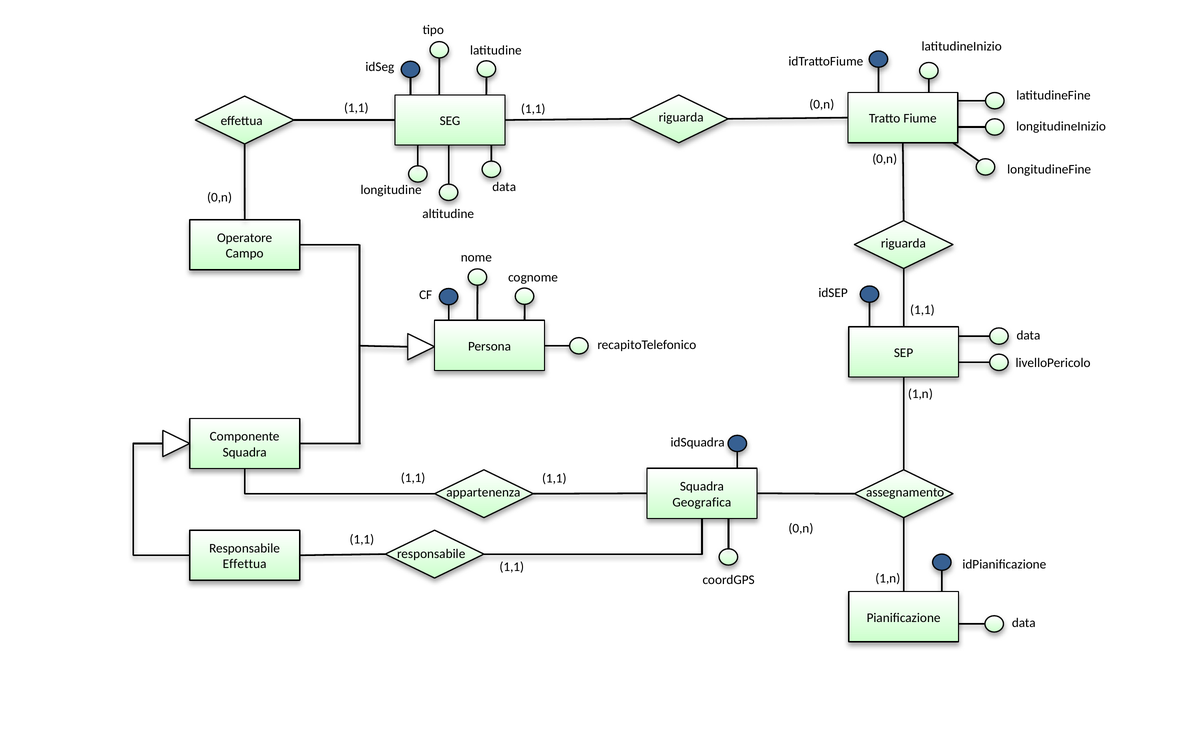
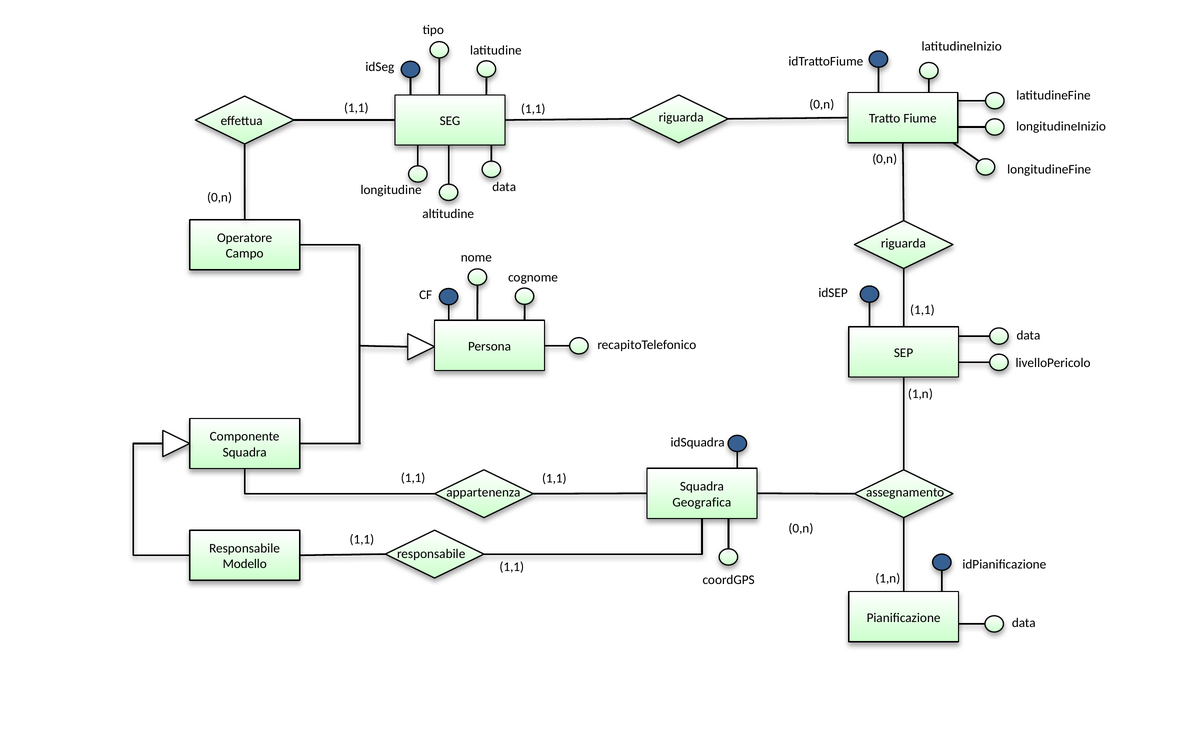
Effettua: Effettua -> Modello (245, 564)
